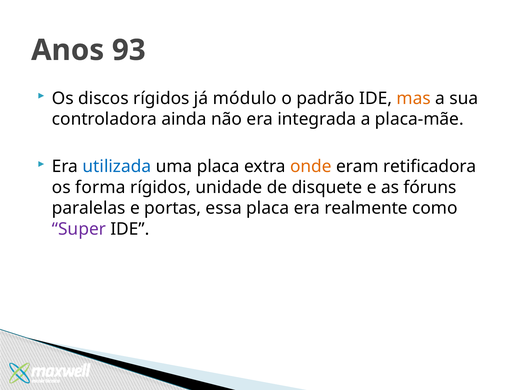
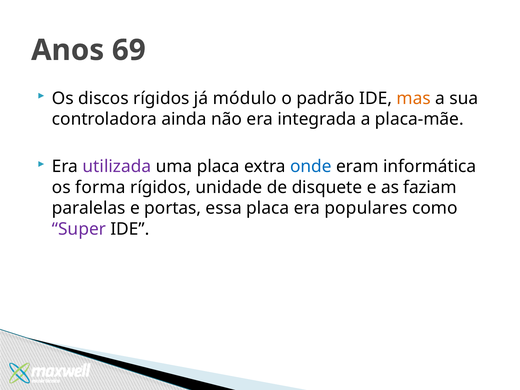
93: 93 -> 69 (129, 50)
utilizada colour: blue -> purple (117, 167)
onde colour: orange -> blue (311, 167)
retificadora: retificadora -> informática (430, 167)
fóruns: fóruns -> faziam (430, 187)
realmente: realmente -> populares (366, 208)
